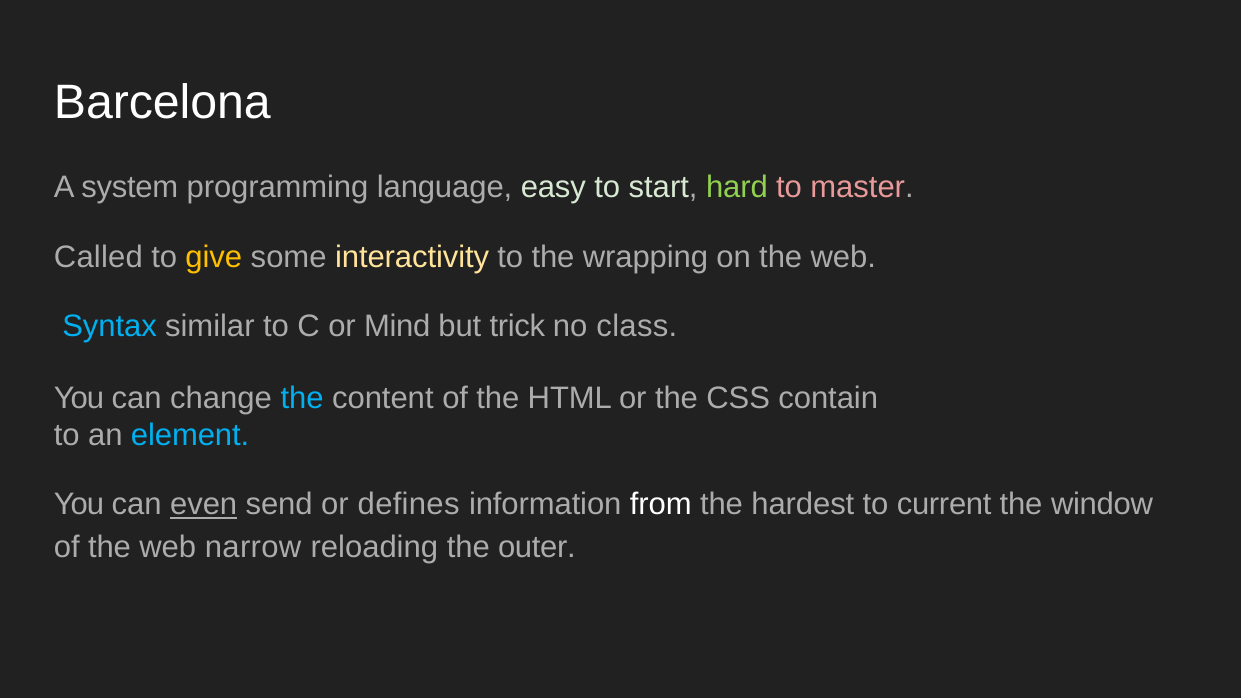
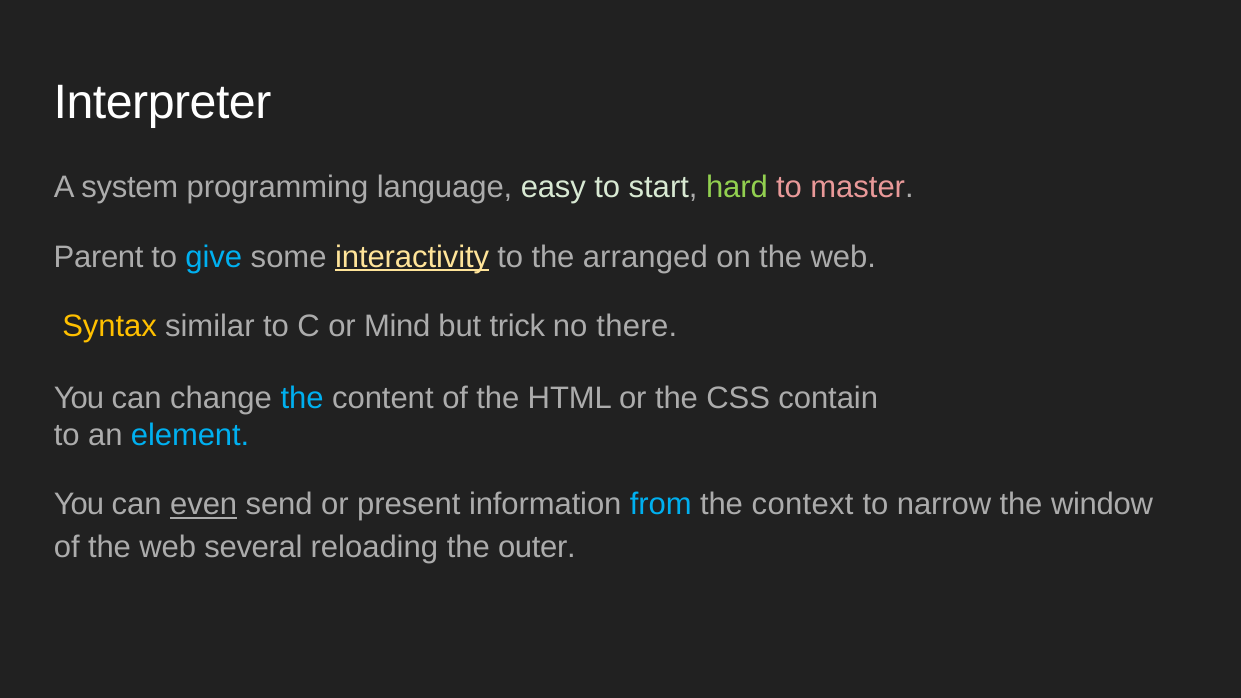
Barcelona: Barcelona -> Interpreter (163, 102)
Called: Called -> Parent (99, 257)
give colour: yellow -> light blue (214, 257)
interactivity underline: none -> present (412, 257)
wrapping: wrapping -> arranged (645, 257)
Syntax colour: light blue -> yellow (110, 327)
class: class -> there (637, 327)
defines: defines -> present (409, 505)
from colour: white -> light blue (661, 505)
hardest: hardest -> context (803, 505)
current: current -> narrow (944, 505)
narrow: narrow -> several (253, 547)
